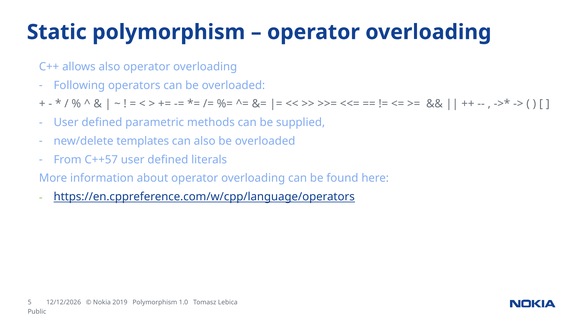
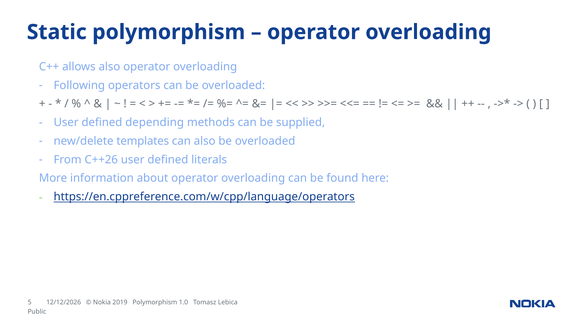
parametric: parametric -> depending (155, 122)
C++57: C++57 -> C++26 (101, 159)
